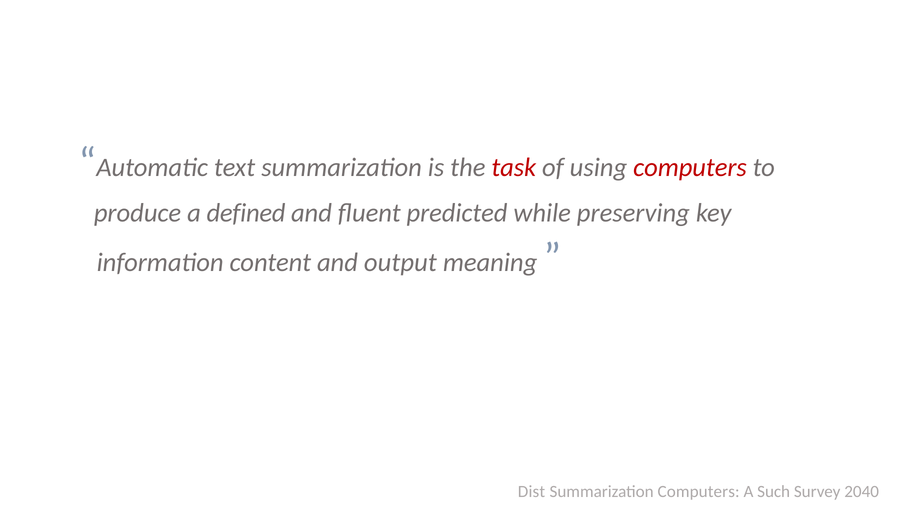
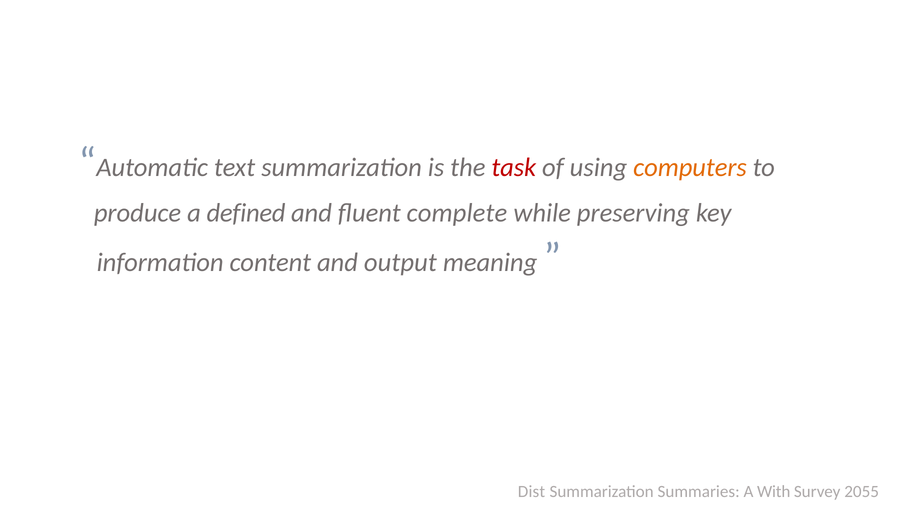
computers colour: red -> orange (690, 167)
predicted: predicted -> complete (457, 213)
Summarization Computers: Computers -> Summaries (699, 492)
Such: Such -> With (774, 492)
2040: 2040 -> 2055 (862, 492)
